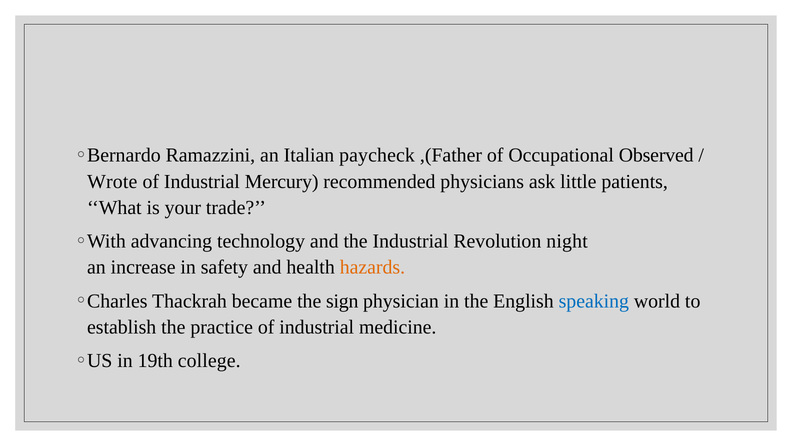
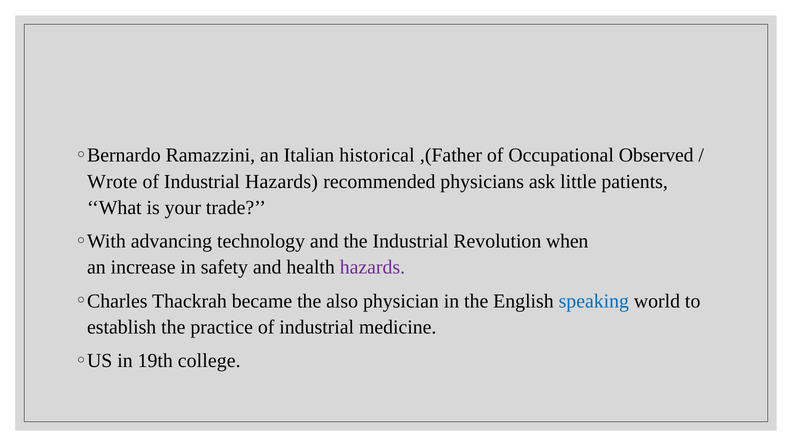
paycheck: paycheck -> historical (377, 155)
Industrial Mercury: Mercury -> Hazards (281, 181)
night: night -> when (567, 241)
hazards colour: orange -> purple (372, 267)
sign: sign -> also (342, 301)
